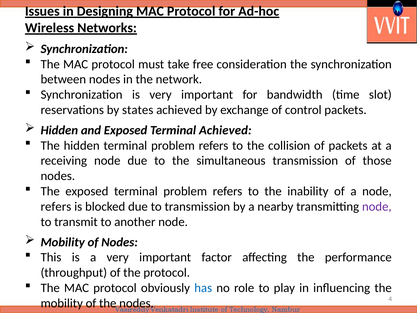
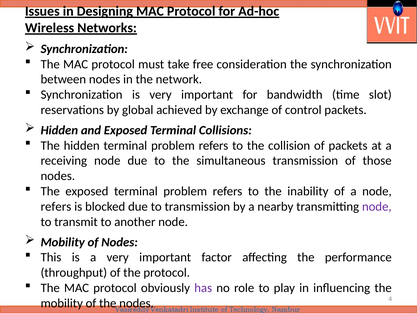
states: states -> global (138, 110)
Terminal Achieved: Achieved -> Collisions (225, 130)
has colour: blue -> purple (203, 288)
